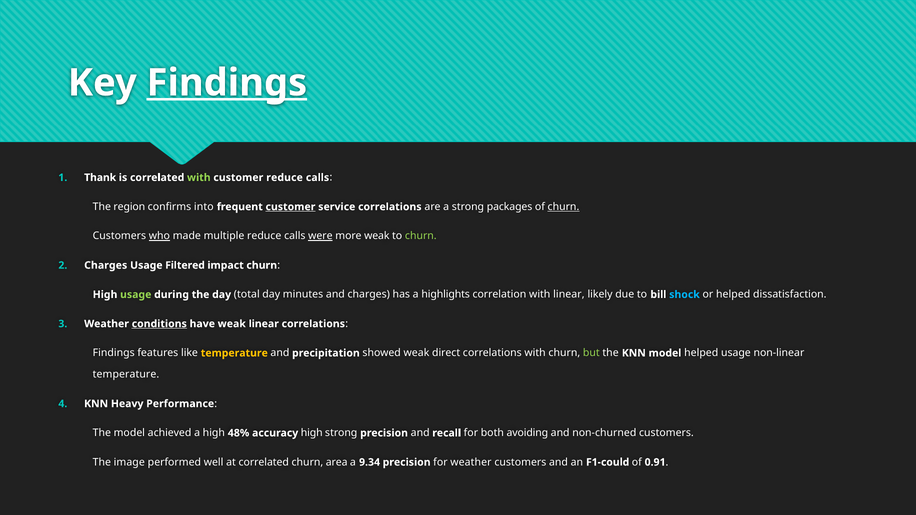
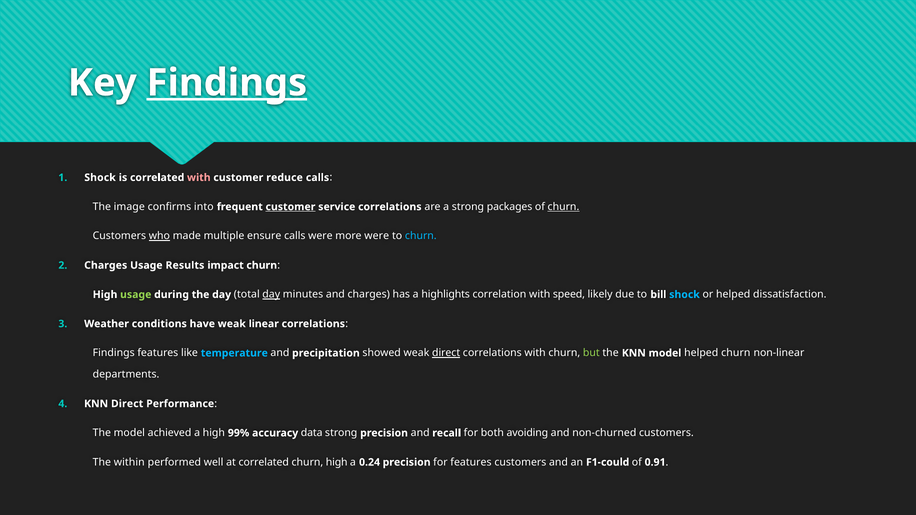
Thank: Thank -> Shock (100, 178)
with colour: light green -> pink (199, 178)
region: region -> image (129, 207)
multiple reduce: reduce -> ensure (264, 236)
were underline: present -> none (320, 236)
more weak: weak -> were (377, 236)
churn colour: light green -> light blue (421, 236)
Filtered: Filtered -> Results (185, 265)
day underline: none -> present (271, 295)
with linear: linear -> speed (569, 295)
conditions underline: present -> none (159, 324)
temperature colour: yellow -> light blue (234, 353)
direct underline: none -> present (446, 353)
helped usage: usage -> churn (736, 353)
temperature: temperature -> departments (126, 375)
KNN Heavy: Heavy -> Direct (127, 404)
48%: 48% -> 99% (239, 433)
accuracy high: high -> data (312, 433)
image: image -> within (129, 462)
area: area -> high (337, 462)
9.34: 9.34 -> 0.24 (370, 462)
for weather: weather -> features (471, 462)
